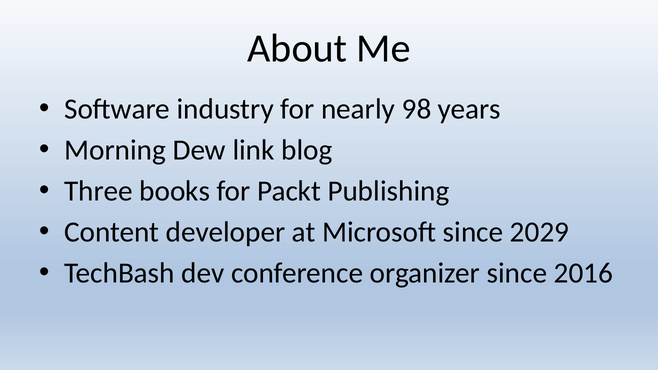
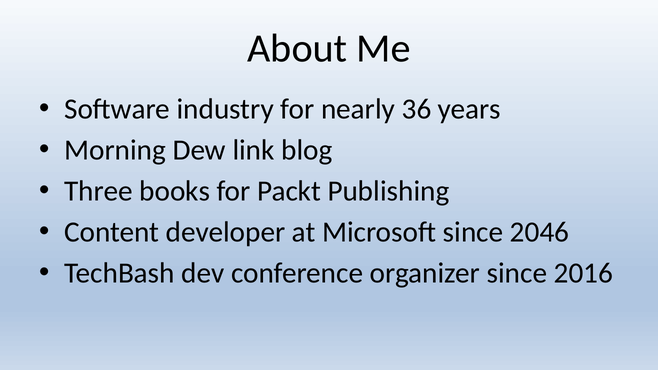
98: 98 -> 36 (417, 109)
2029: 2029 -> 2046 (540, 232)
